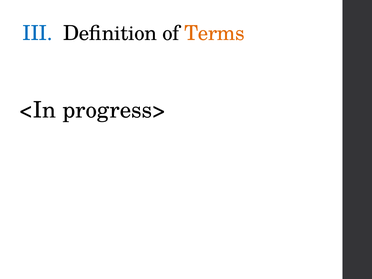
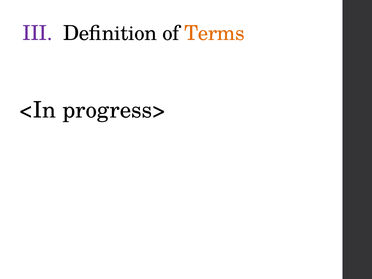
III colour: blue -> purple (37, 33)
